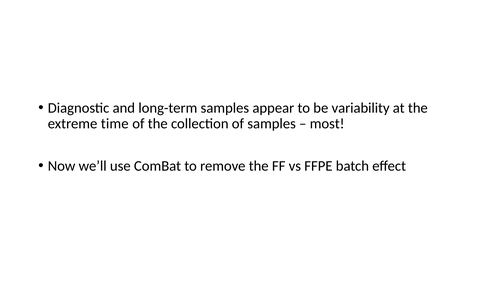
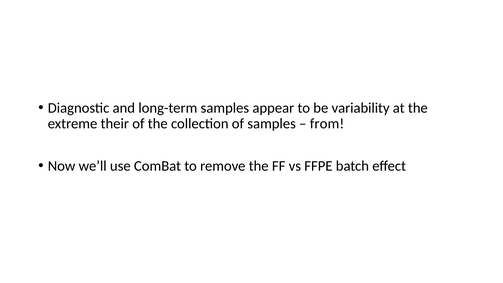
time: time -> their (115, 124)
most: most -> from (327, 124)
